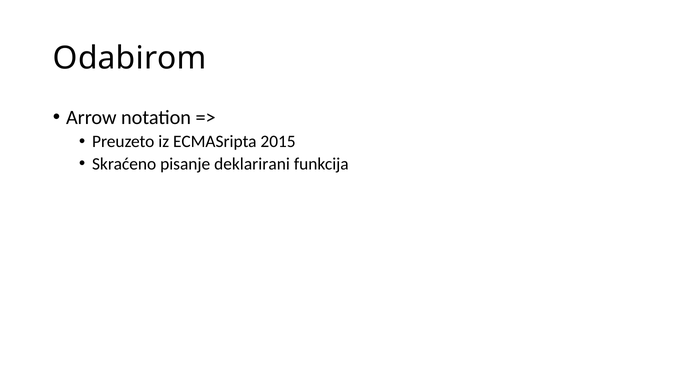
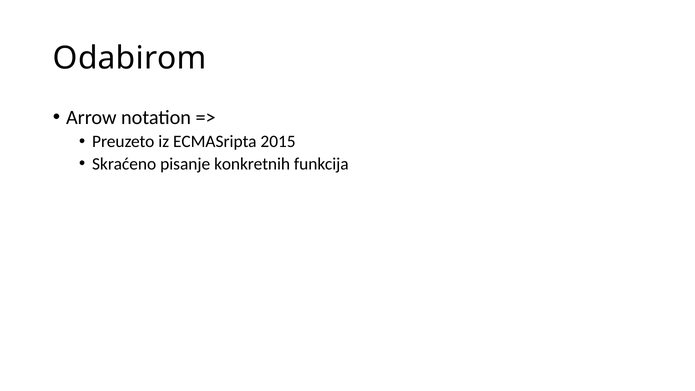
deklarirani: deklarirani -> konkretnih (252, 164)
